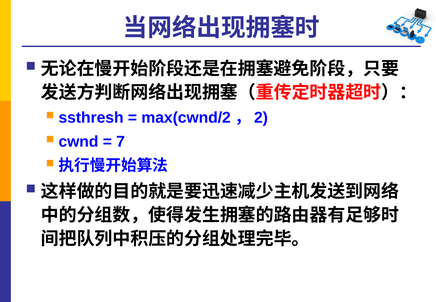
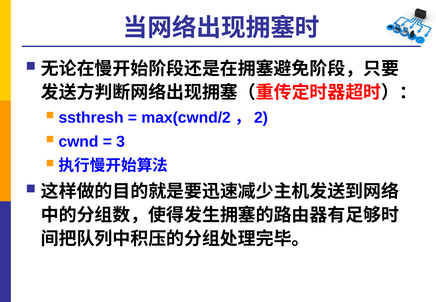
7: 7 -> 3 (121, 142)
